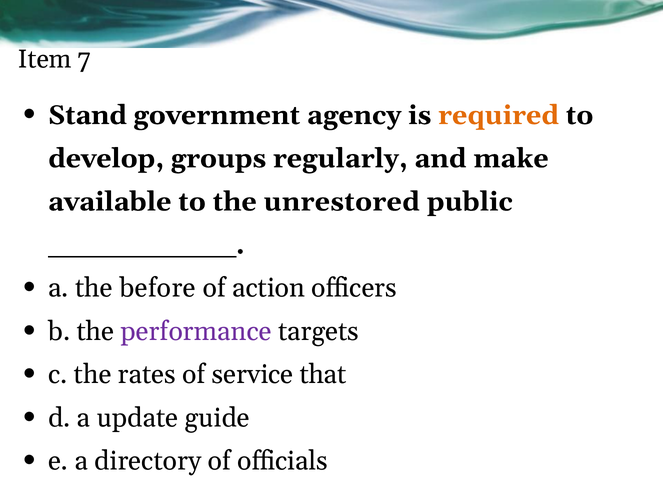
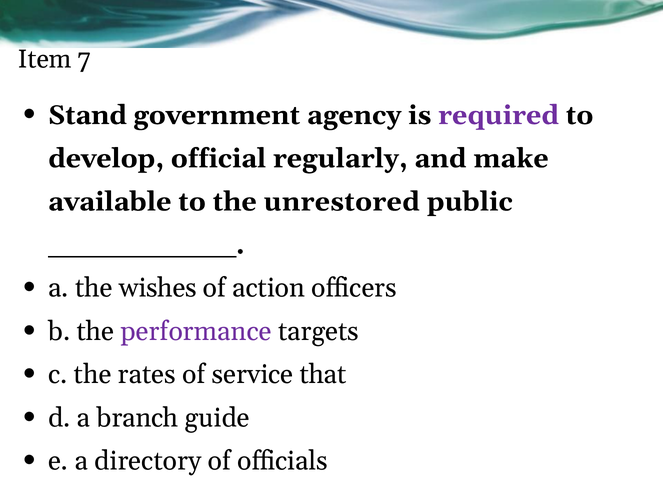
required colour: orange -> purple (499, 115)
groups: groups -> official (219, 159)
before: before -> wishes (158, 288)
update: update -> branch (138, 418)
